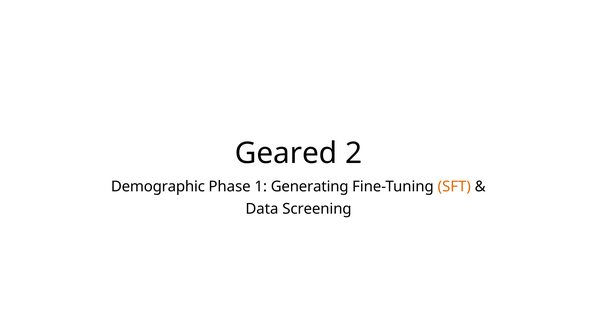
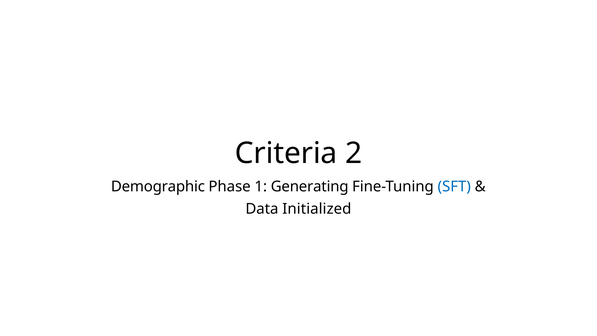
Geared: Geared -> Criteria (286, 153)
SFT colour: orange -> blue (454, 187)
Screening: Screening -> Initialized (317, 209)
